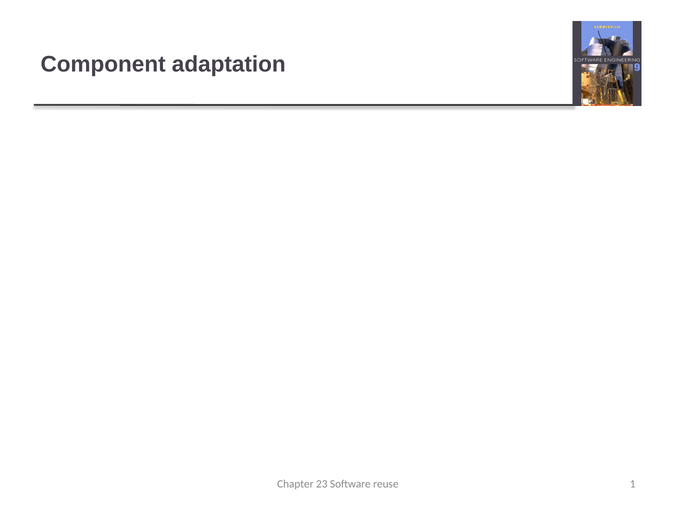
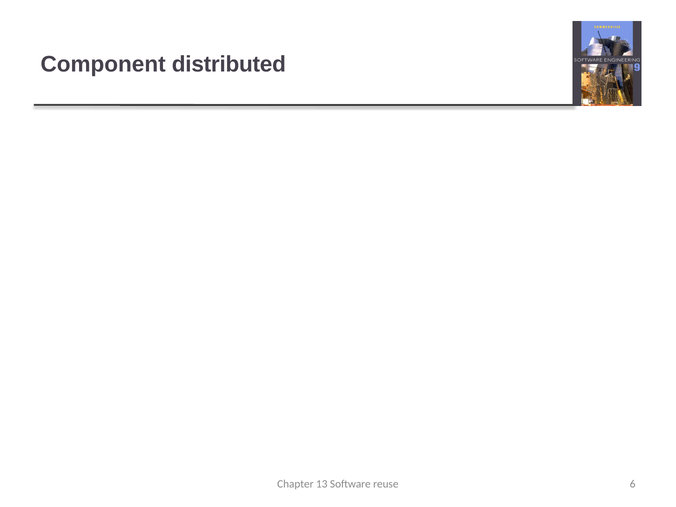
adaptation: adaptation -> distributed (229, 64)
23: 23 -> 13 (322, 484)
1: 1 -> 6 (633, 484)
